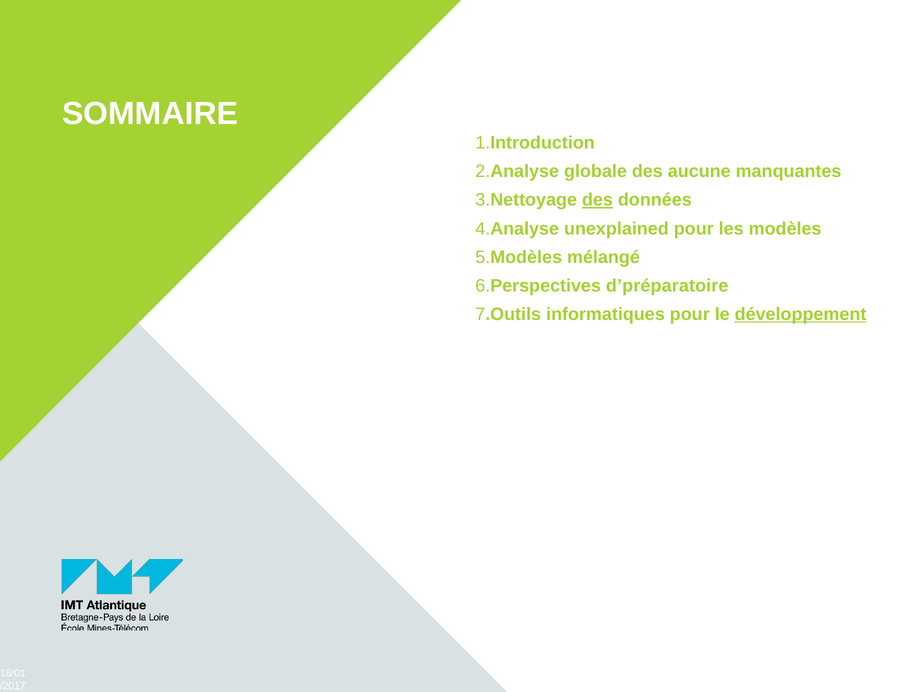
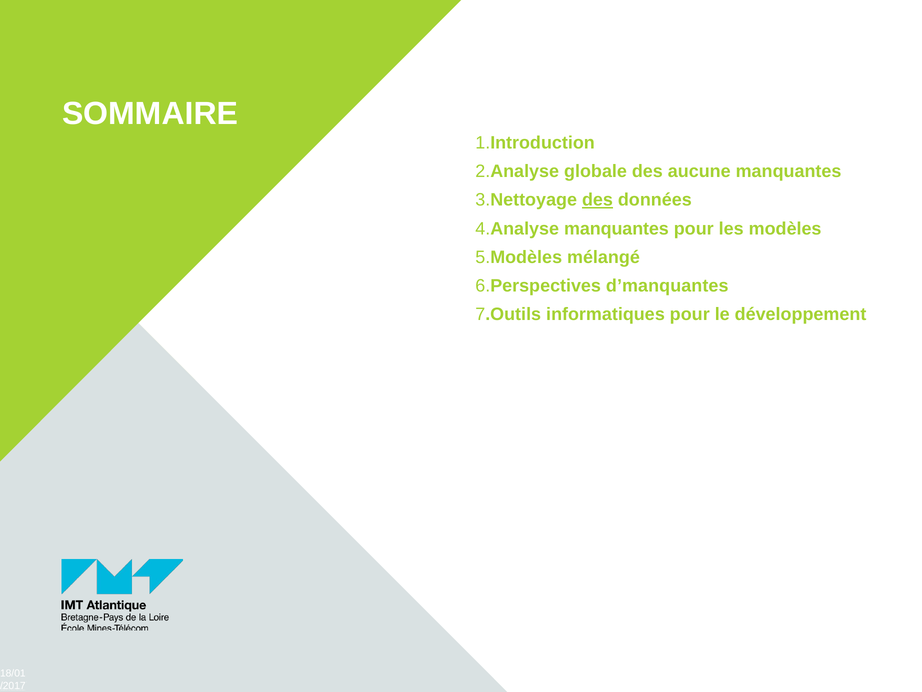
4.Analyse unexplained: unexplained -> manquantes (616, 228)
d’préparatoire: d’préparatoire -> d’manquantes (667, 286)
développement underline: present -> none (801, 314)
